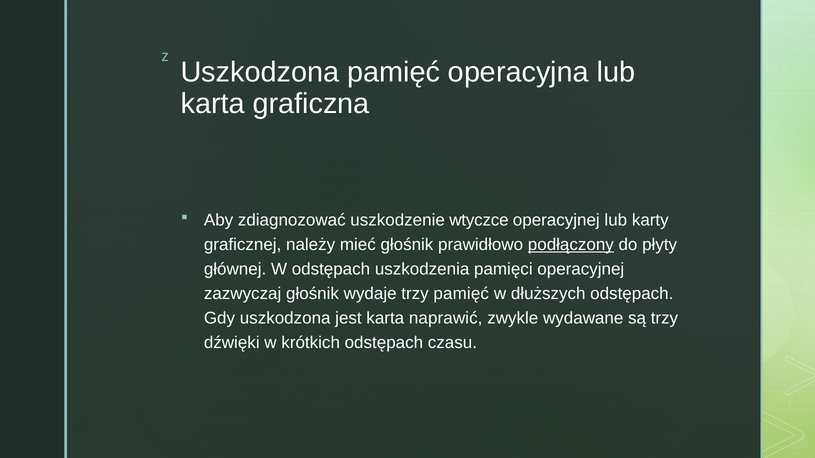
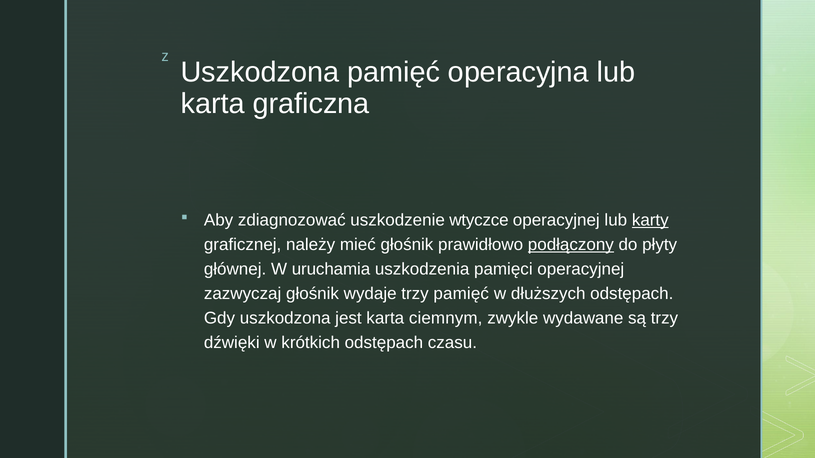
karty underline: none -> present (650, 221)
W odstępach: odstępach -> uruchamia (331, 269)
naprawić: naprawić -> ciemnym (446, 318)
